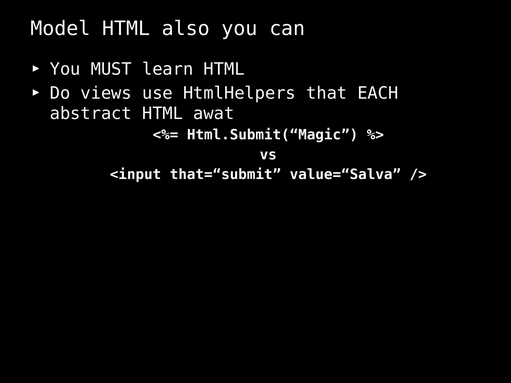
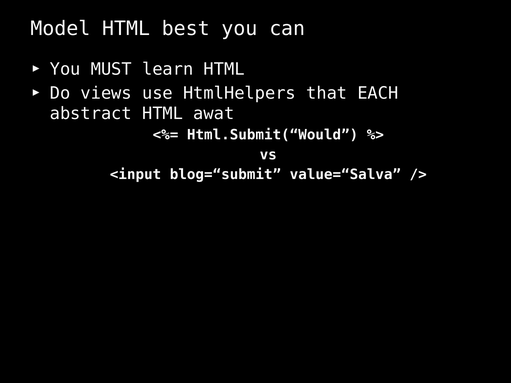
also: also -> best (186, 29)
Html.Submit(“Magic: Html.Submit(“Magic -> Html.Submit(“Would (273, 135)
that=“submit: that=“submit -> blog=“submit (225, 175)
